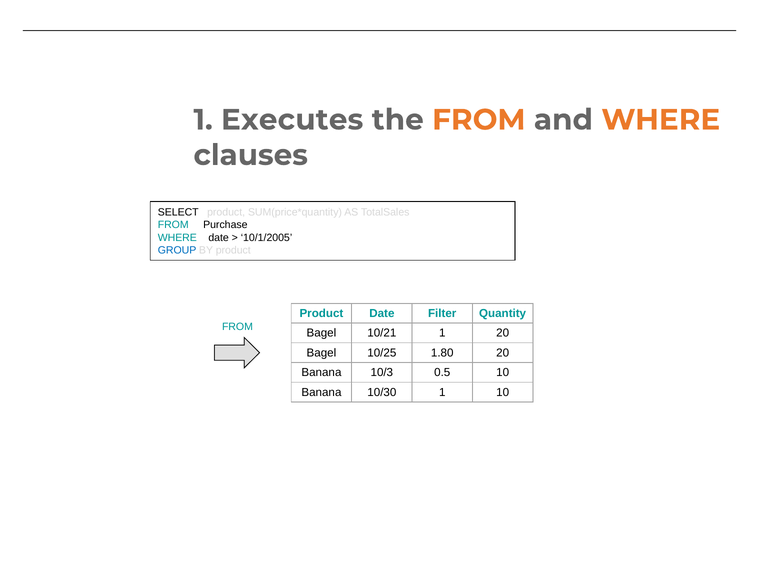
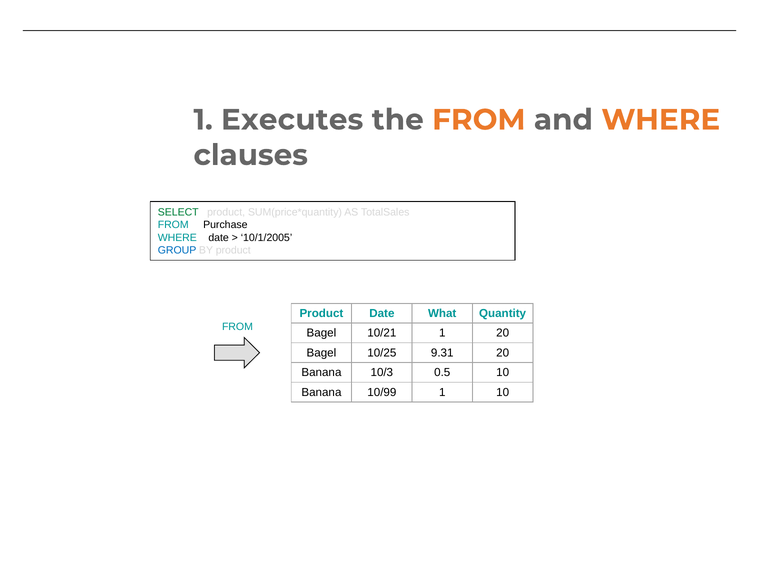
SELECT colour: black -> green (178, 212)
Filter: Filter -> What (442, 314)
1.80: 1.80 -> 9.31 (442, 353)
10/30: 10/30 -> 10/99 (382, 392)
